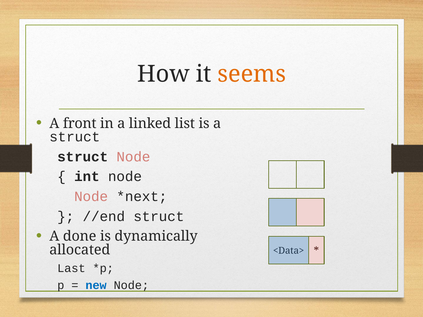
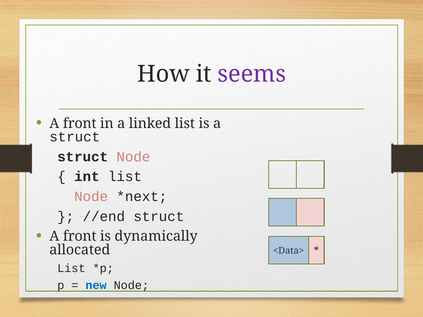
seems colour: orange -> purple (252, 74)
int node: node -> list (125, 177)
done: done -> front (80, 236)
Last: Last -> List (71, 268)
